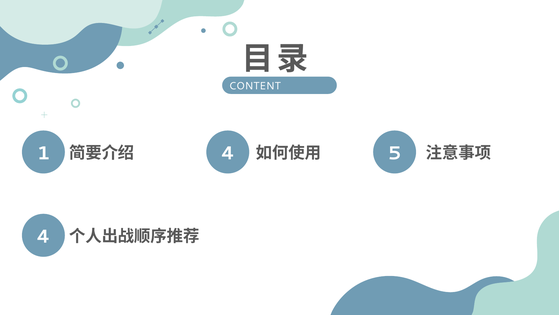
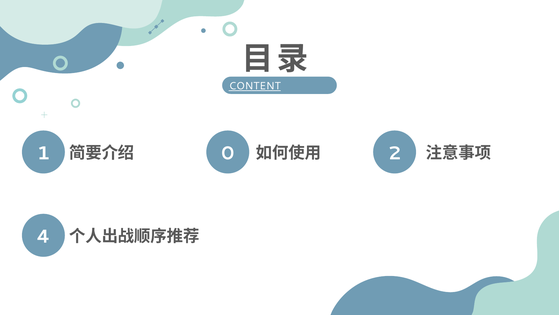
CONTENT underline: none -> present (255, 86)
1 4: 4 -> 0 (228, 153)
5: 5 -> 2 (395, 153)
